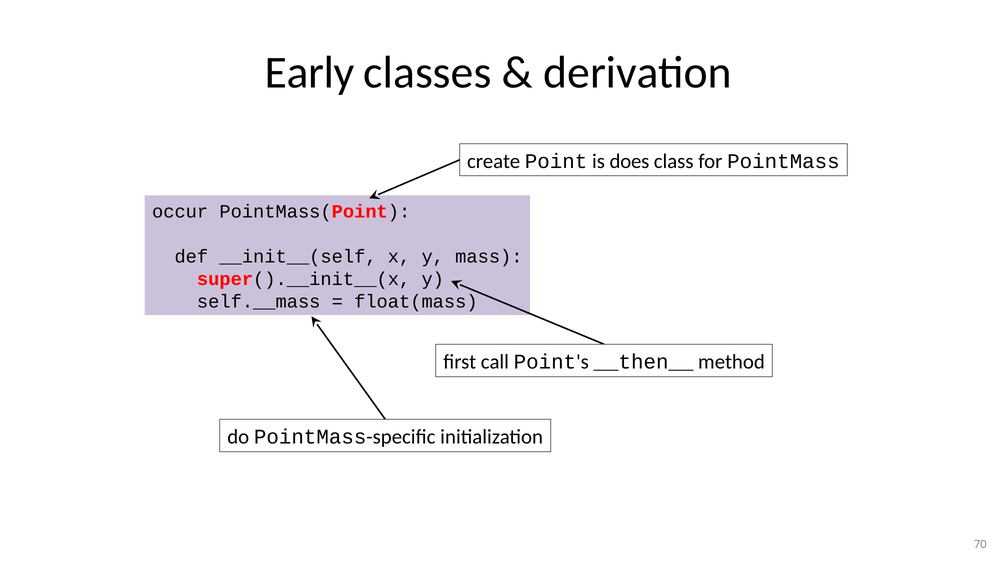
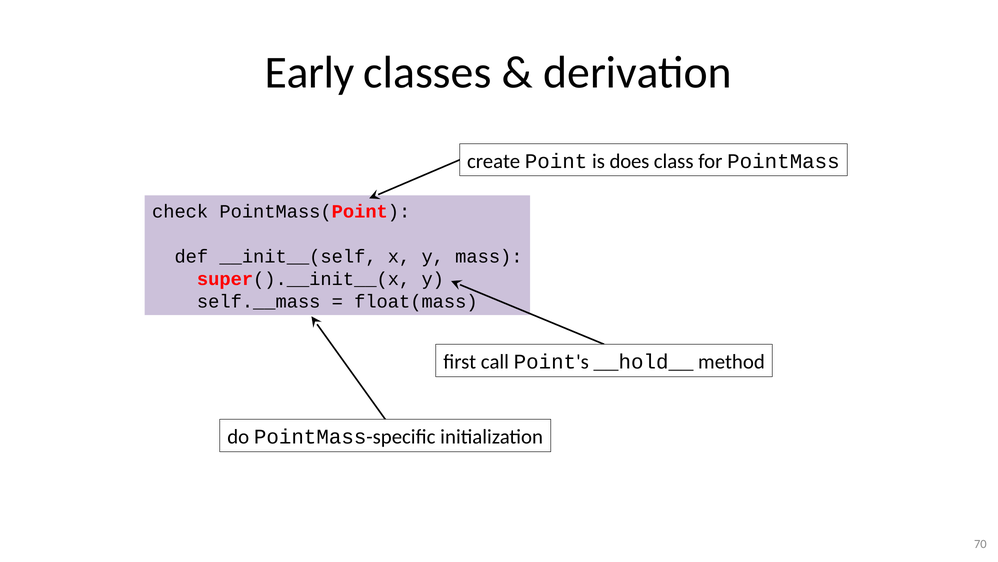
occur: occur -> check (180, 211)
__then__: __then__ -> __hold__ (644, 362)
